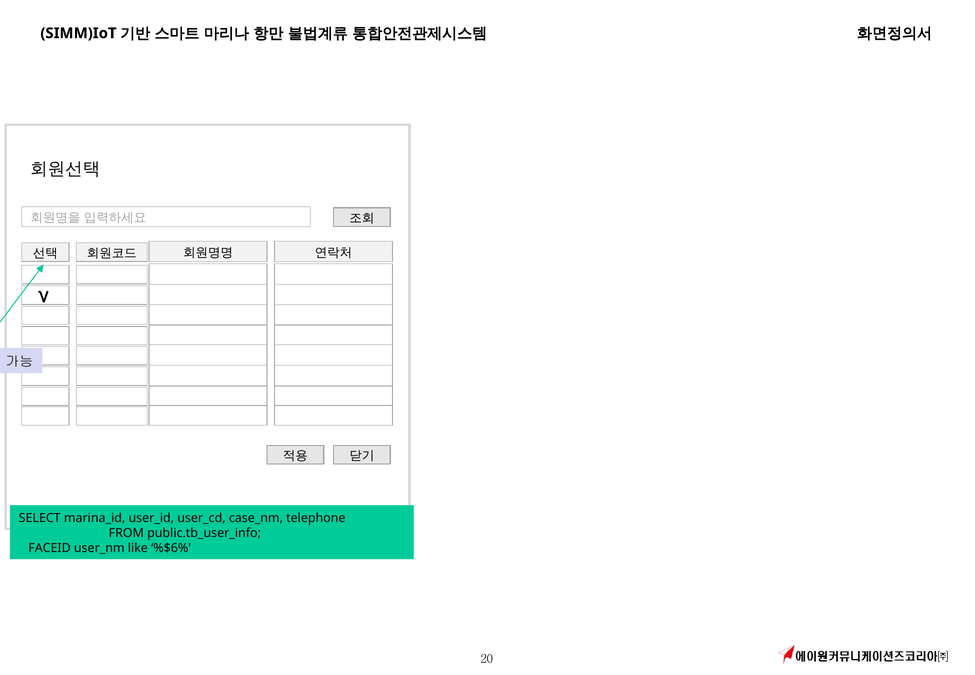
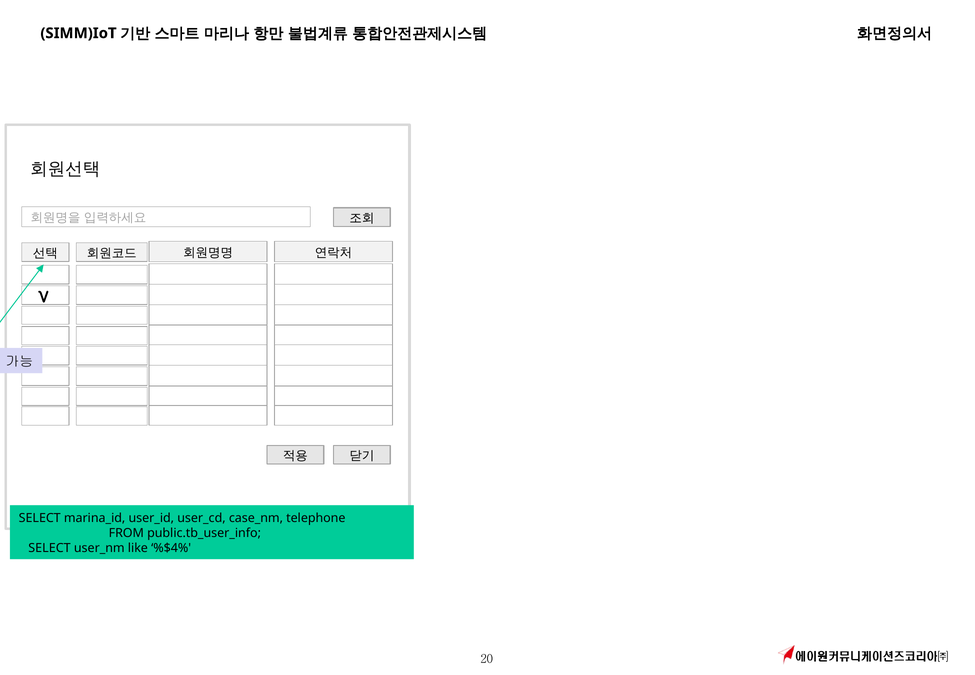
FACEID: FACEID -> SELECT (50, 548)
%$6%: %$6% -> %$4% (171, 548)
